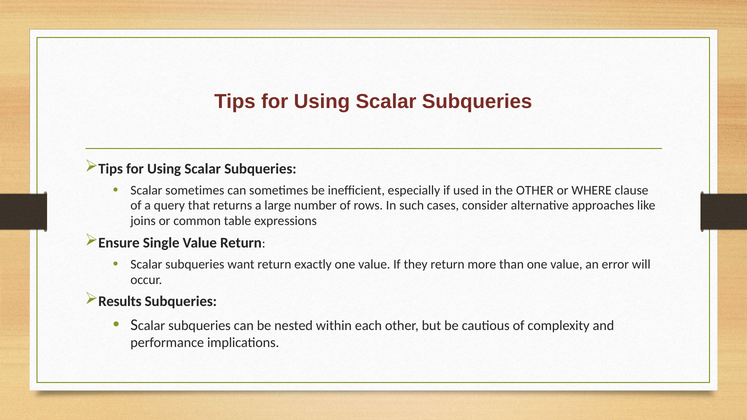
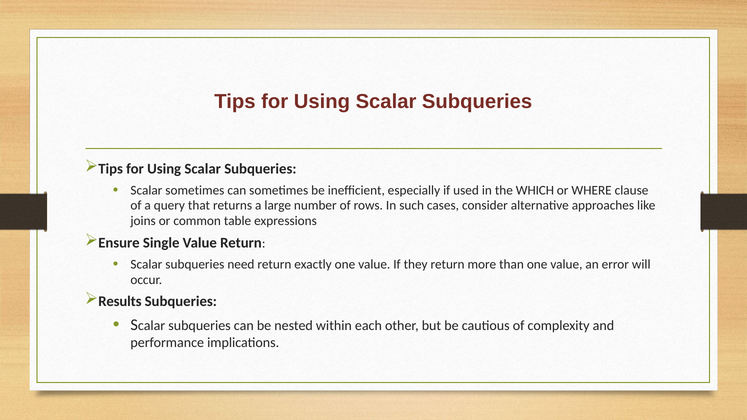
the OTHER: OTHER -> WHICH (535, 190)
want: want -> need (241, 264)
